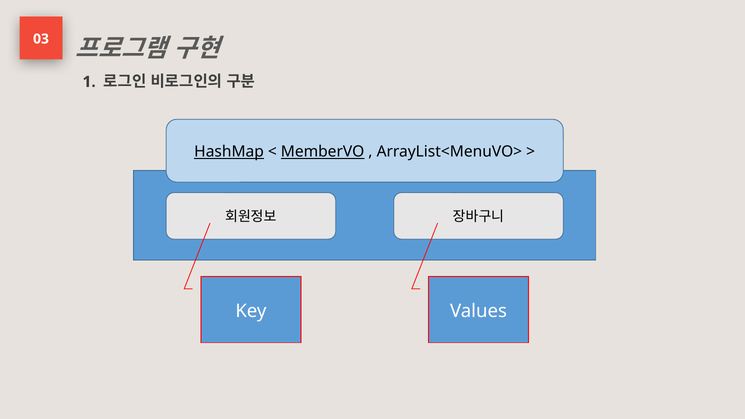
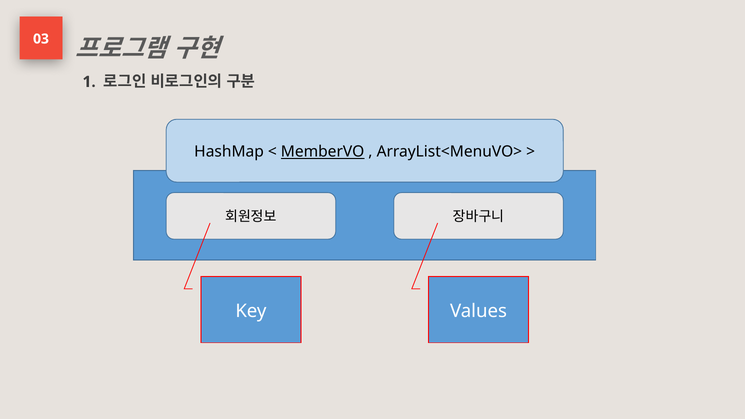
HashMap underline: present -> none (229, 152)
